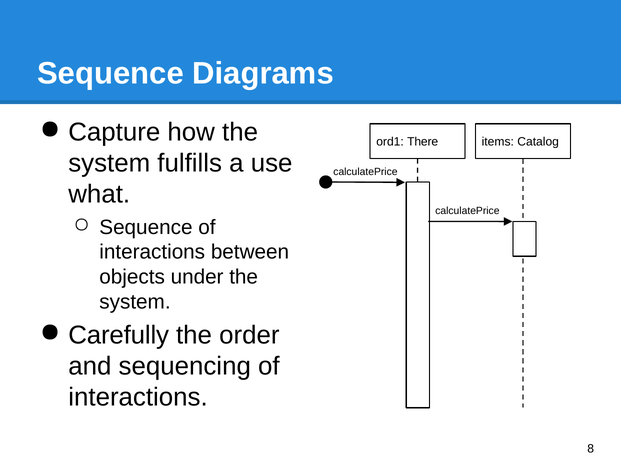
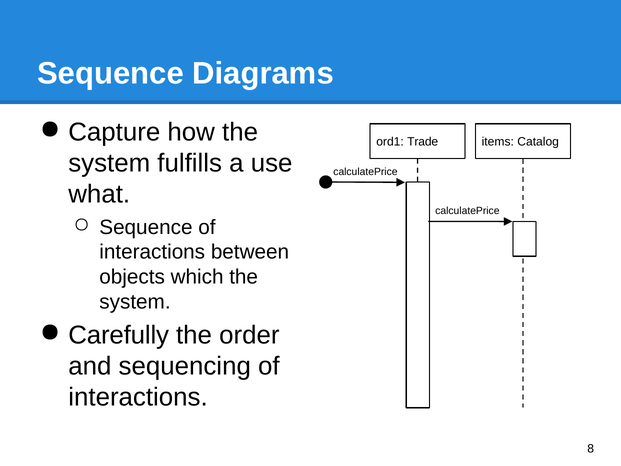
There: There -> Trade (423, 142)
under: under -> which (197, 277)
